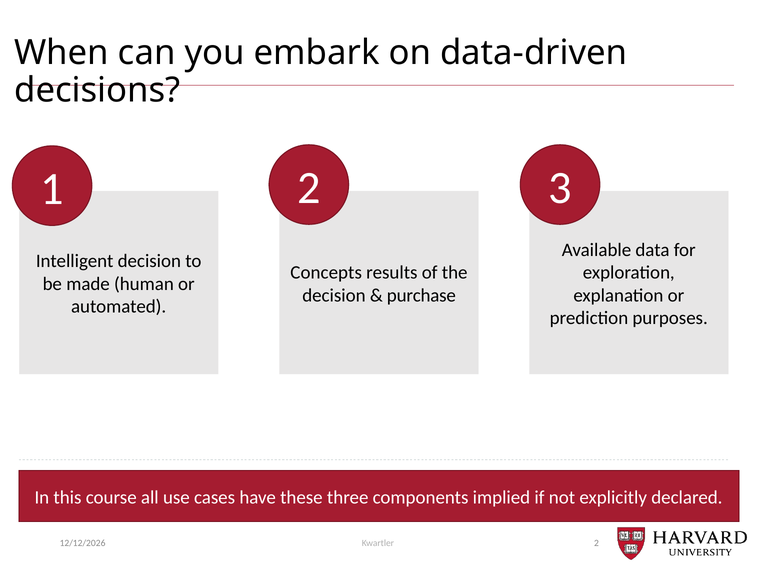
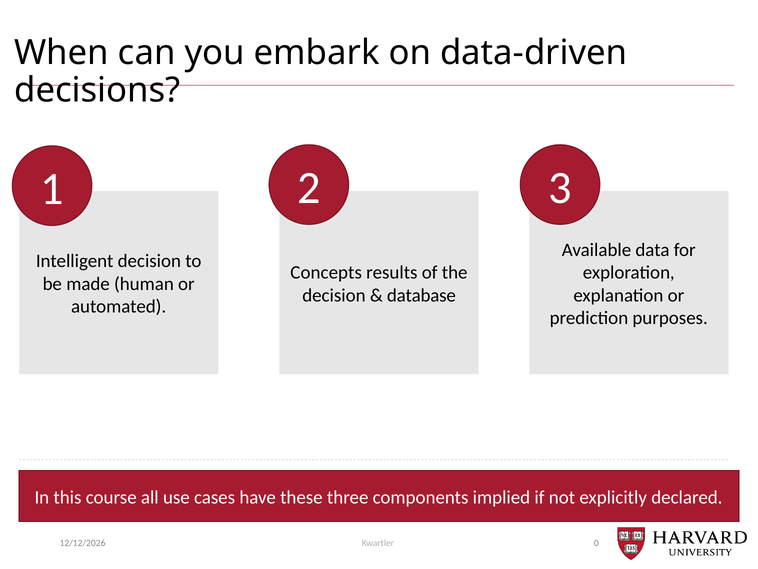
purchase: purchase -> database (421, 295)
2: 2 -> 0 (596, 543)
